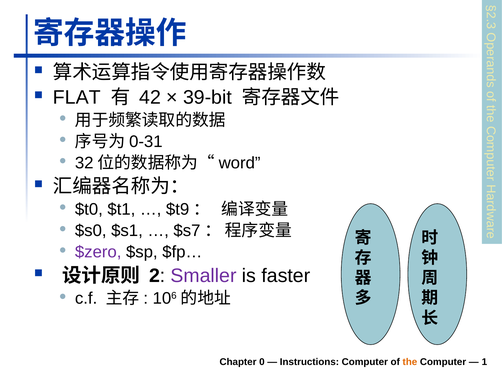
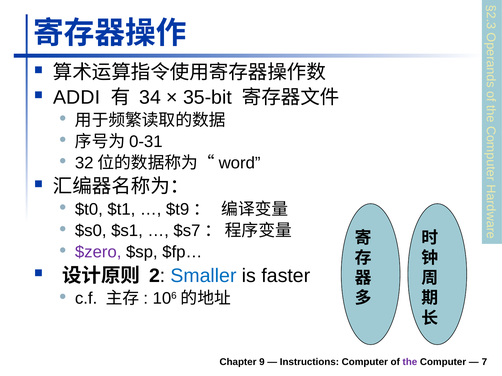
FLAT: FLAT -> ADDI (77, 98)
42: 42 -> 34 (150, 98)
39-bit: 39-bit -> 35-bit (207, 98)
Smaller colour: purple -> blue (204, 276)
0: 0 -> 9 (262, 362)
the colour: orange -> purple (410, 362)
1: 1 -> 7 (484, 362)
